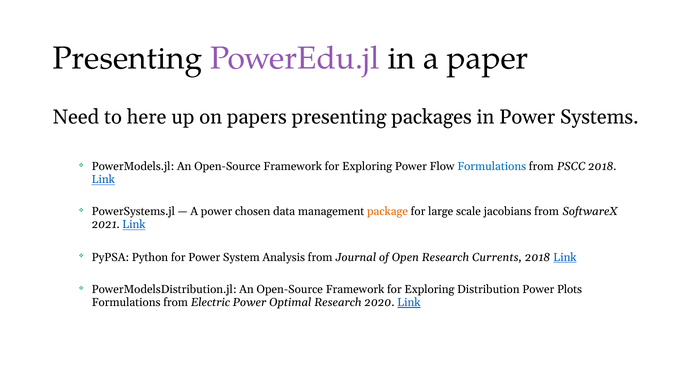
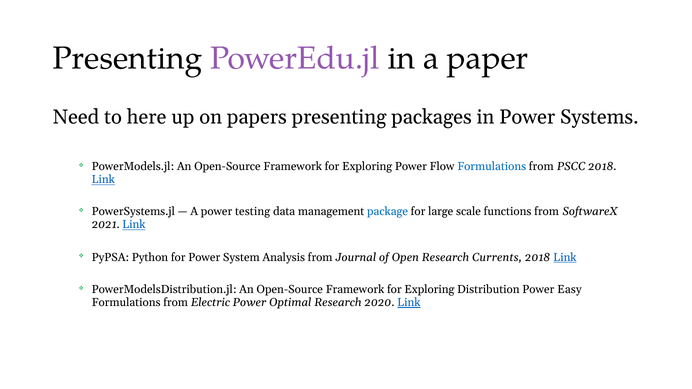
chosen: chosen -> testing (253, 212)
package colour: orange -> blue (388, 212)
jacobians: jacobians -> functions (508, 212)
Plots: Plots -> Easy (569, 290)
